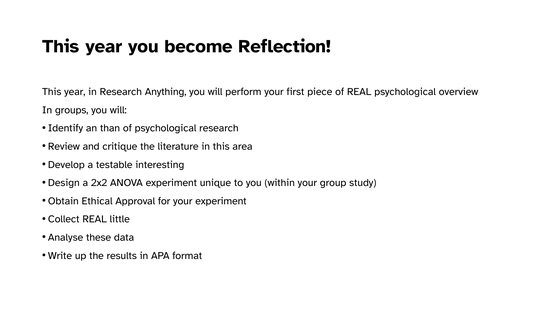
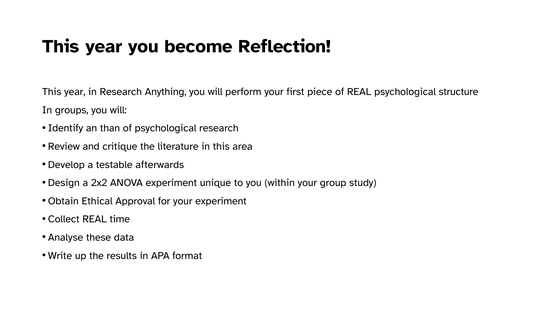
overview: overview -> structure (459, 92)
interesting: interesting -> afterwards (160, 165)
little: little -> time (120, 219)
